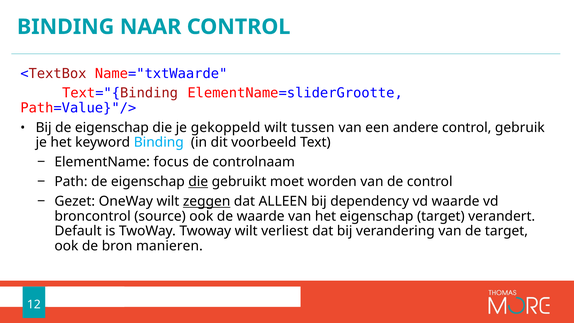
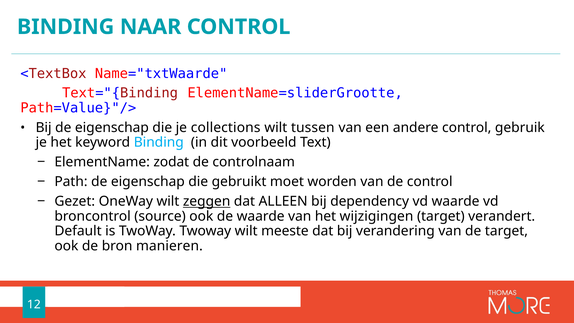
gekoppeld: gekoppeld -> collections (226, 128)
focus: focus -> zodat (171, 162)
die underline: present -> none (198, 182)
het eigenschap: eigenschap -> wijzigingen (377, 216)
verliest: verliest -> meeste (285, 231)
